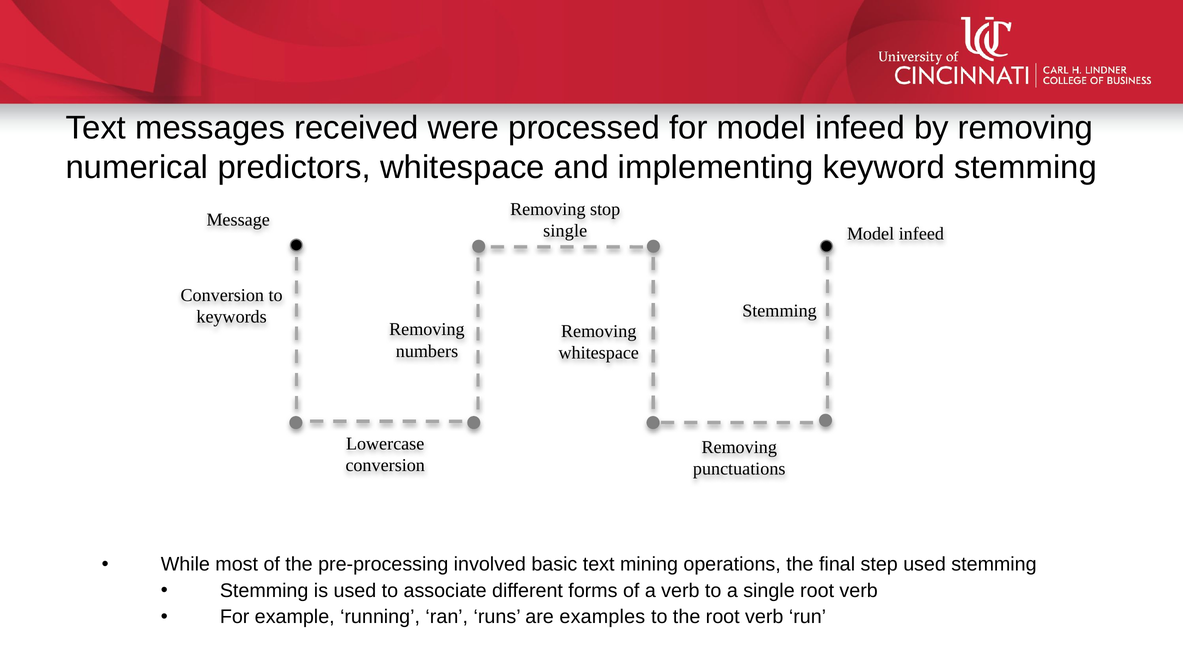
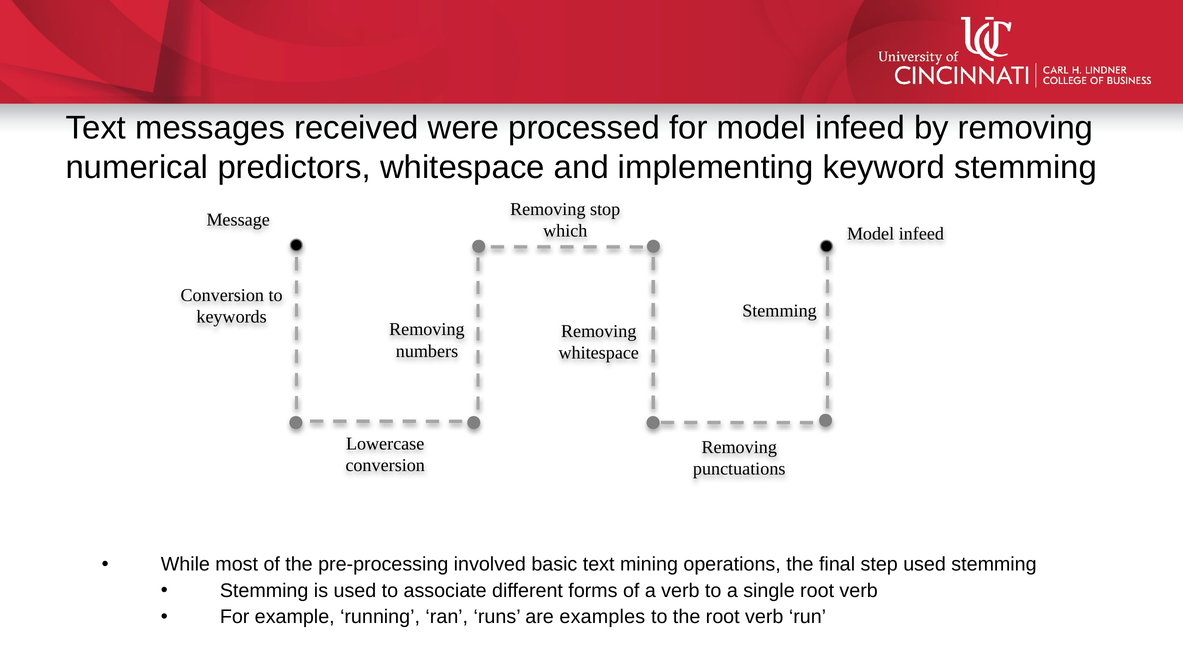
single: single -> which (565, 231)
